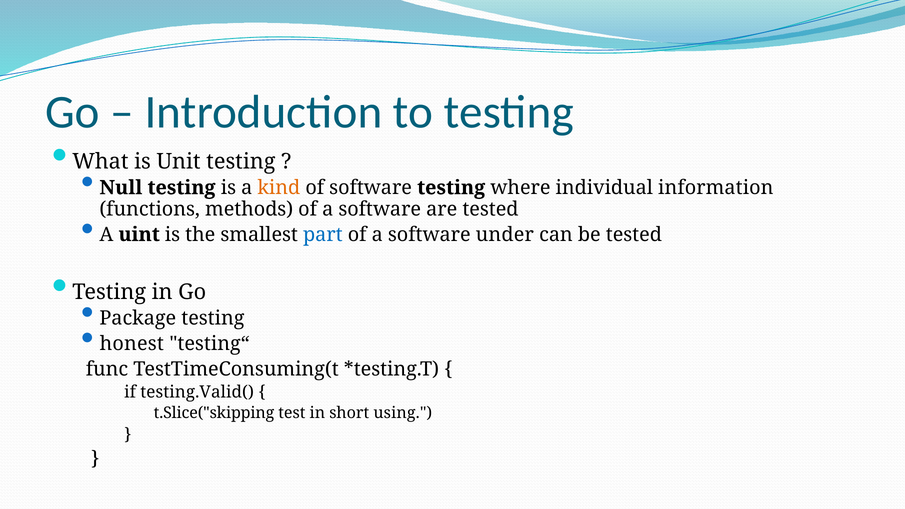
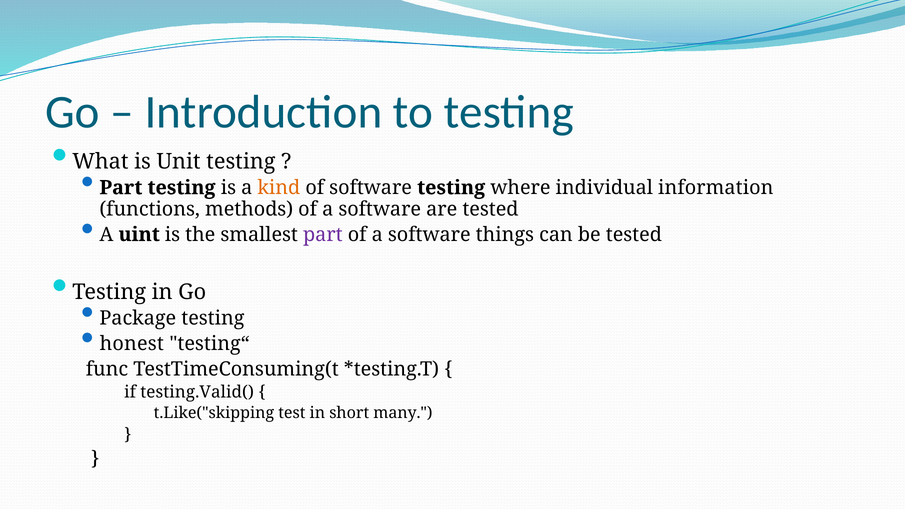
Null: Null -> Part (121, 188)
part colour: blue -> purple (323, 235)
under: under -> things (505, 235)
t.Slice("skipping: t.Slice("skipping -> t.Like("skipping (214, 413)
using: using -> many (403, 413)
